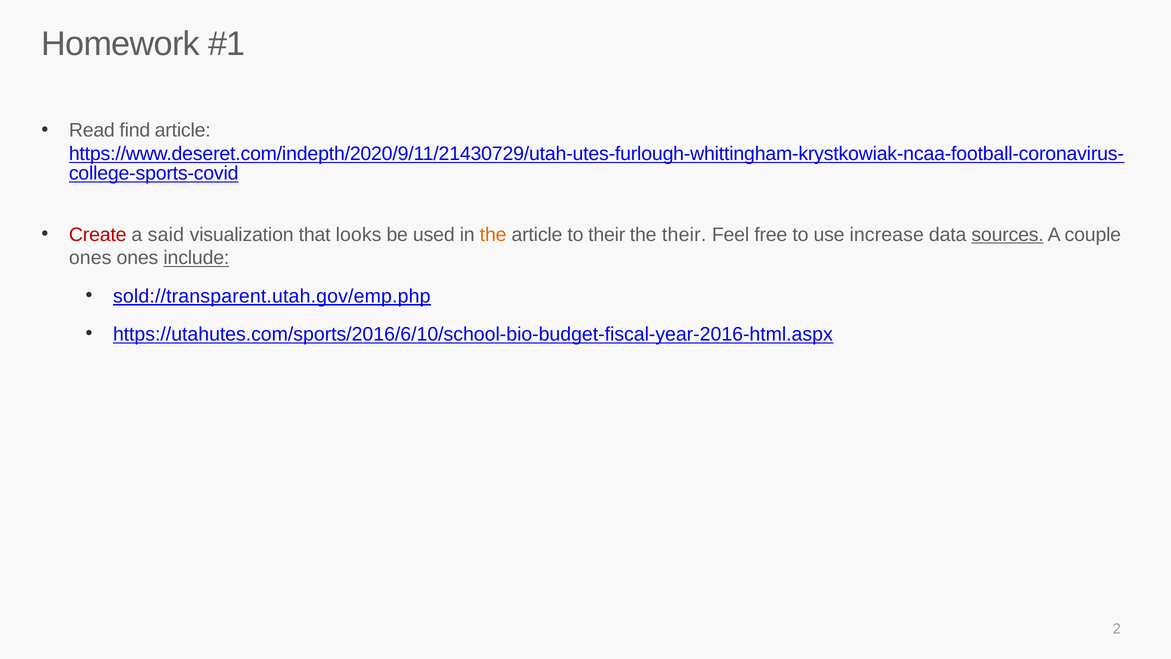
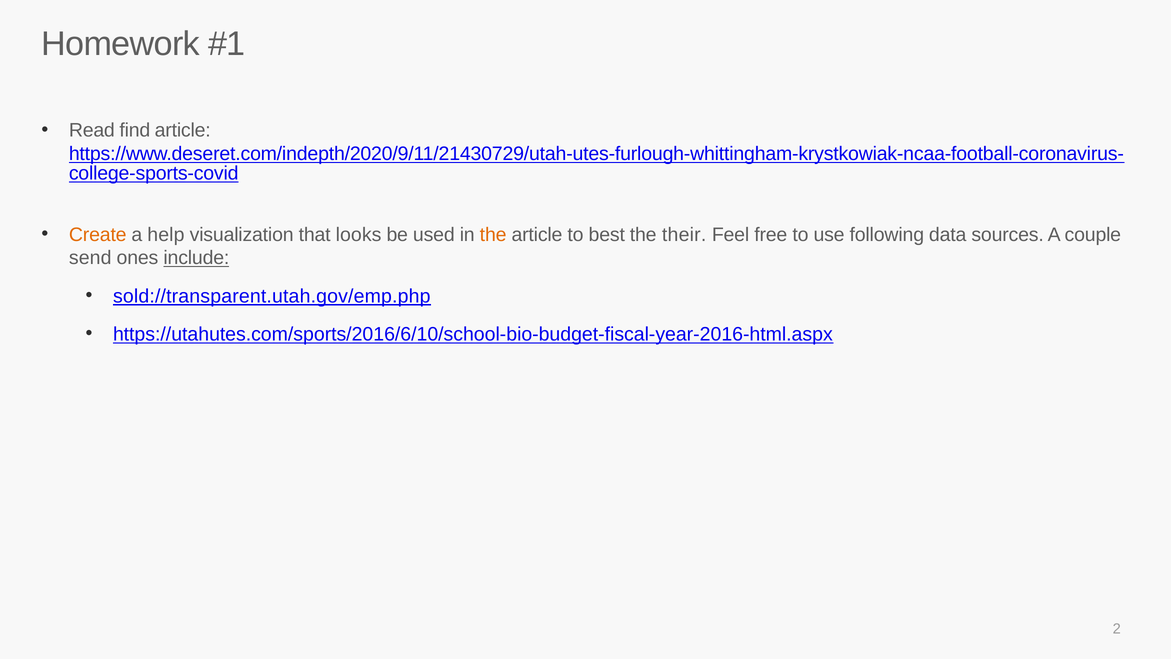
Create colour: red -> orange (98, 235)
said: said -> help (166, 235)
to their: their -> best (607, 235)
increase: increase -> following (887, 235)
sources underline: present -> none (1008, 235)
ones: ones -> send (90, 258)
